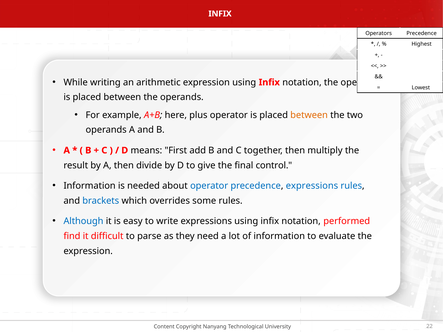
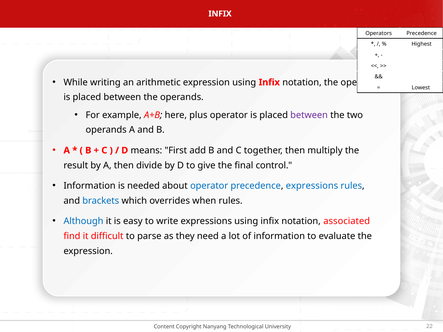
between colour: orange -> purple (309, 115)
some: some -> when (204, 201)
performed: performed -> associated (347, 221)
